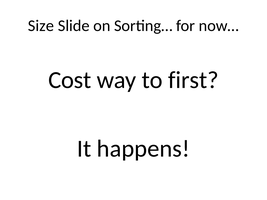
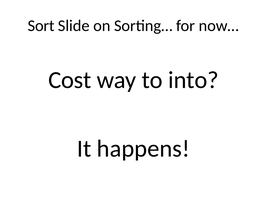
Size: Size -> Sort (41, 26)
first: first -> into (193, 80)
